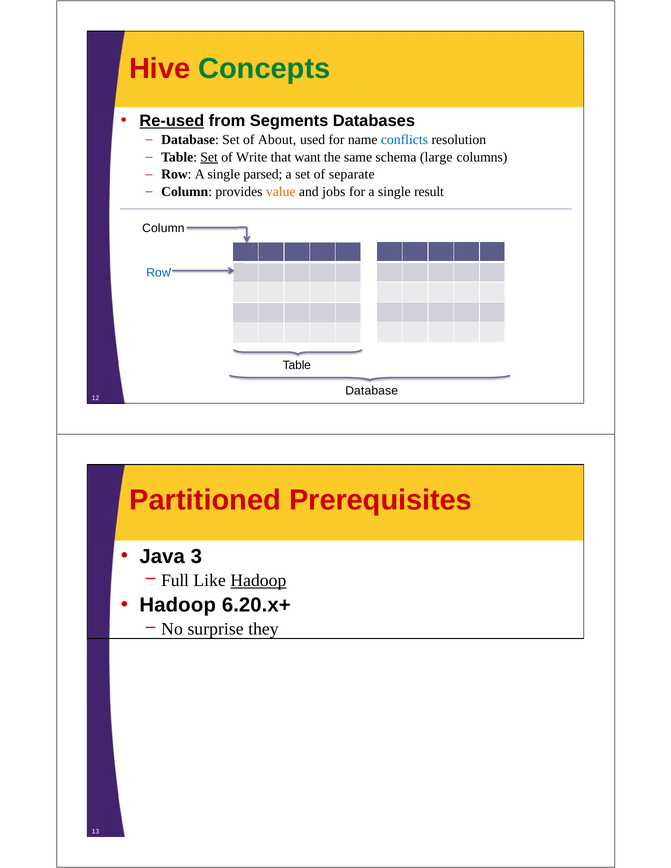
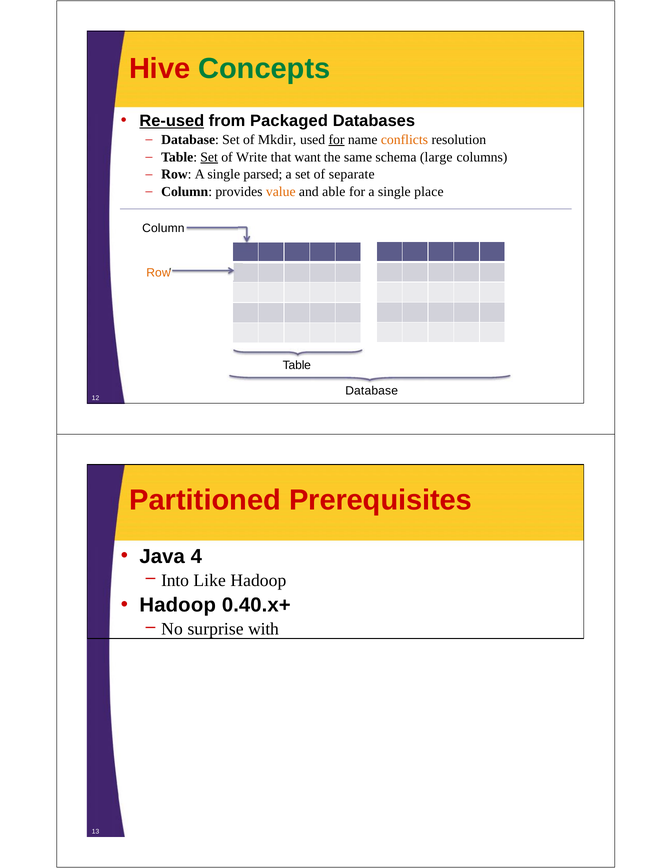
Segments: Segments -> Packaged (289, 121)
About: About -> Mkdir (277, 140)
for underline: none -> present (337, 140)
conflicts colour: blue -> orange (404, 140)
jobs: jobs -> able (334, 192)
result: result -> place (429, 192)
Row colour: blue -> orange (158, 273)
3: 3 -> 4 (196, 557)
Full: Full -> Into (175, 581)
Hadoop underline: present -> none (258, 581)
6.20.x+: 6.20.x+ -> 0.40.x+ (256, 605)
they: they -> with (264, 629)
